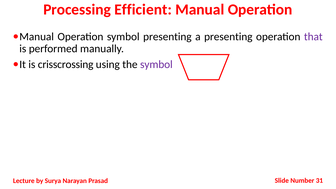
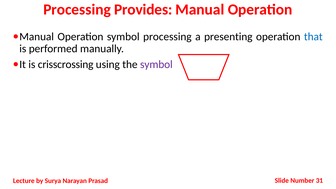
Efficient: Efficient -> Provides (143, 10)
symbol presenting: presenting -> processing (167, 37)
that colour: purple -> blue (313, 37)
